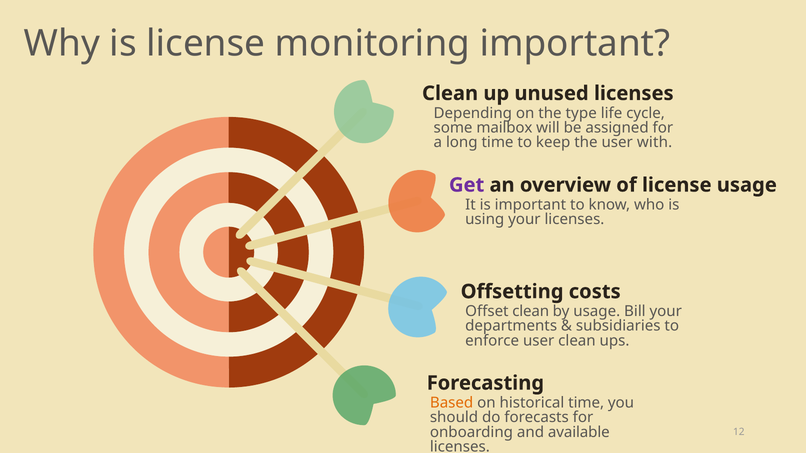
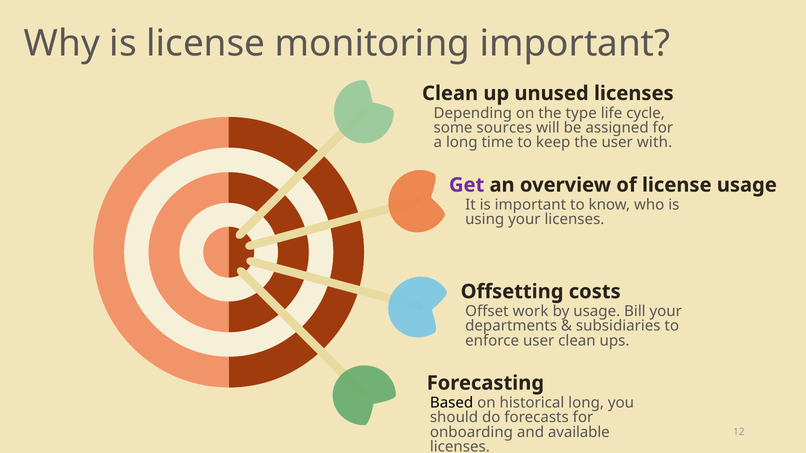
mailbox: mailbox -> sources (504, 128)
Offset clean: clean -> work (531, 312)
Based colour: orange -> black (452, 403)
historical time: time -> long (586, 403)
